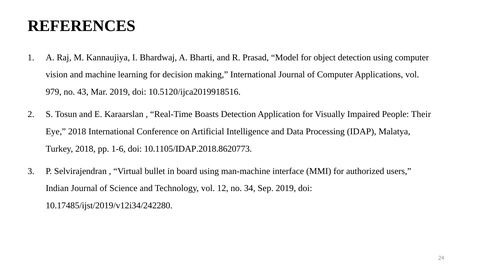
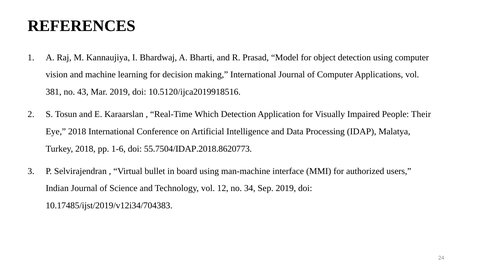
979: 979 -> 381 (54, 92)
Boasts: Boasts -> Which (207, 114)
10.1105/IDAP.2018.8620773: 10.1105/IDAP.2018.8620773 -> 55.7504/IDAP.2018.8620773 (198, 149)
10.17485/ijst/2019/v12i34/242280: 10.17485/ijst/2019/v12i34/242280 -> 10.17485/ijst/2019/v12i34/704383 (109, 206)
